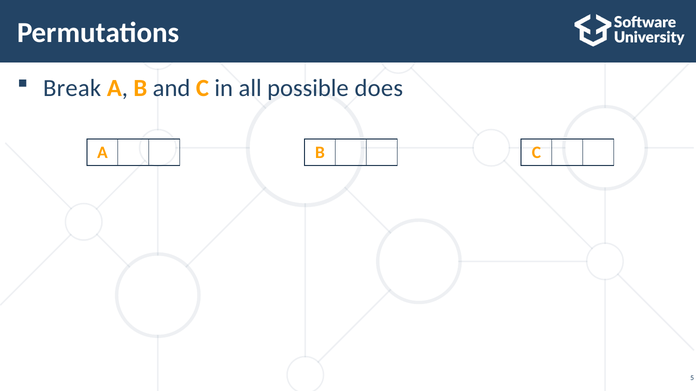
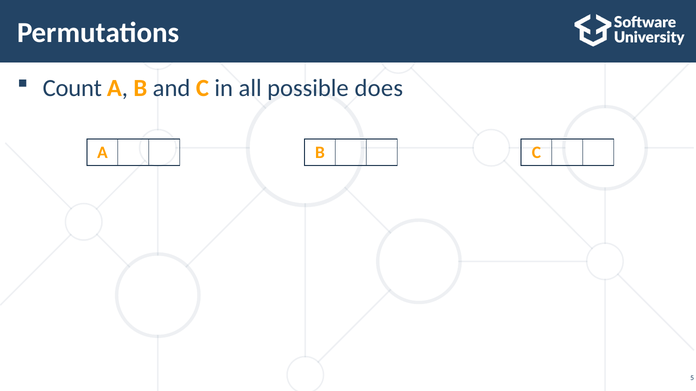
Break: Break -> Count (72, 88)
